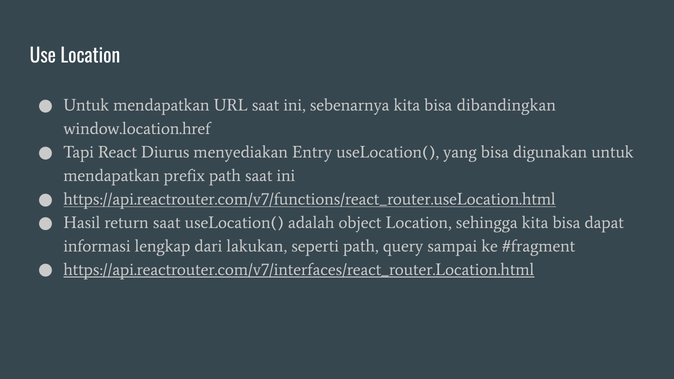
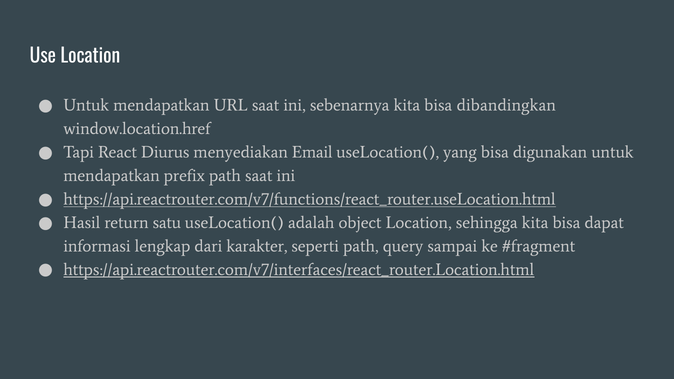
Entry: Entry -> Email (312, 152)
return saat: saat -> satu (167, 223)
lakukan: lakukan -> karakter (257, 246)
